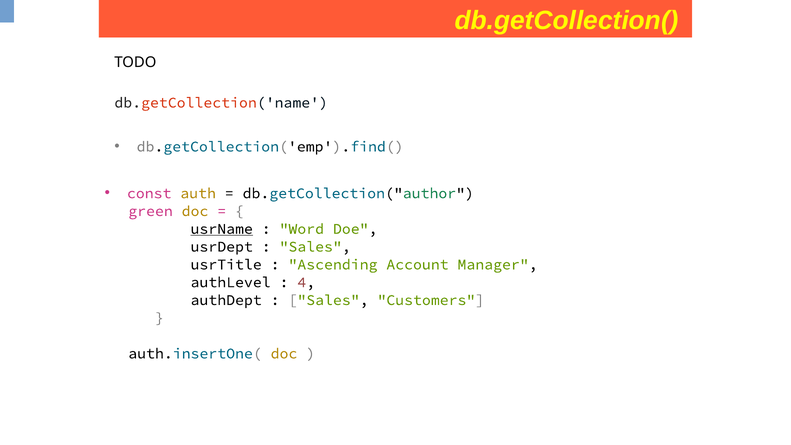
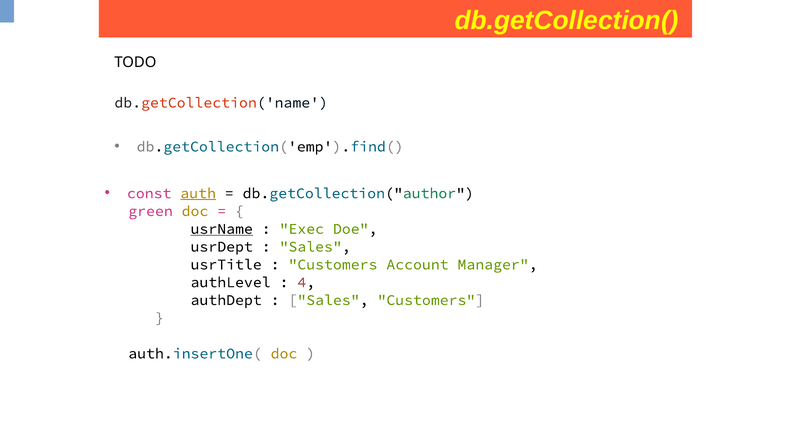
auth underline: none -> present (198, 193)
Word: Word -> Exec (302, 229)
Ascending: Ascending -> Customers (333, 264)
